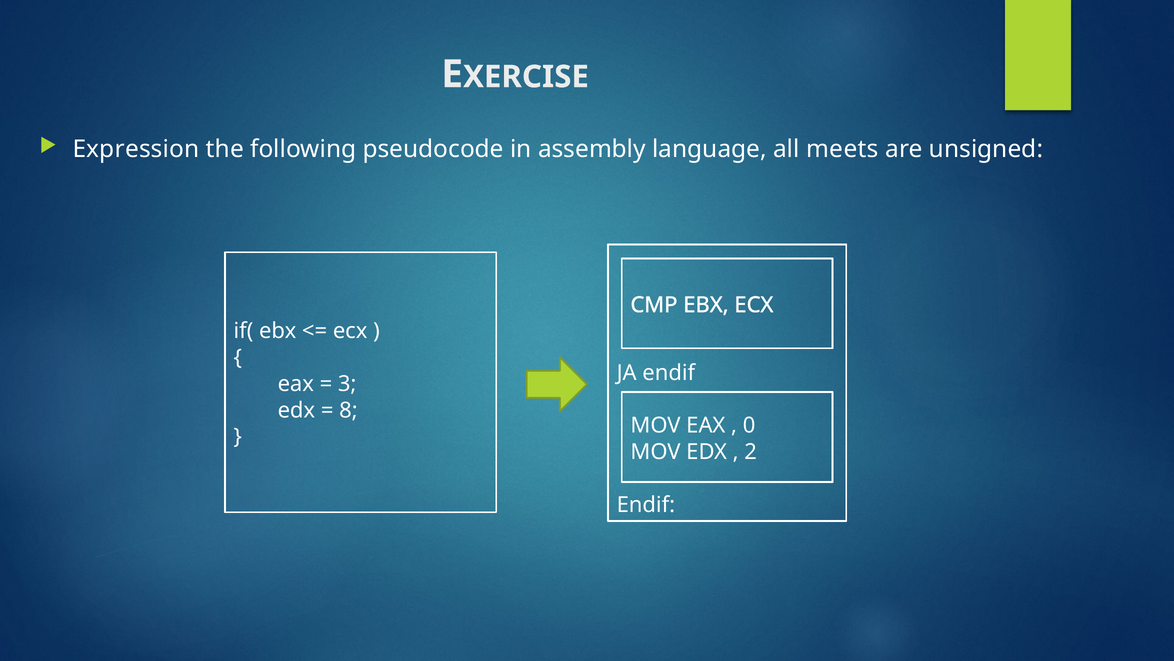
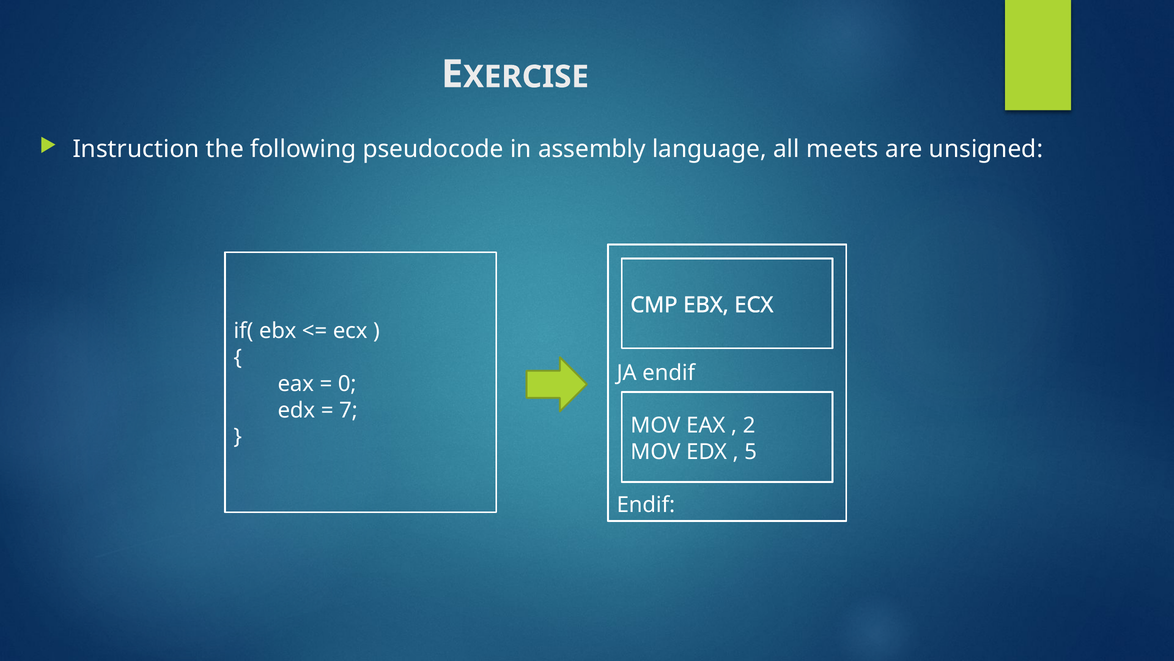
Expression: Expression -> Instruction (136, 149)
3: 3 -> 0 (347, 383)
8: 8 -> 7 (348, 410)
0: 0 -> 2 (749, 425)
2: 2 -> 5 (751, 451)
